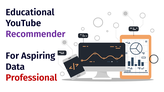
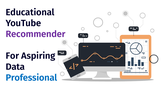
Professional colour: red -> blue (31, 78)
